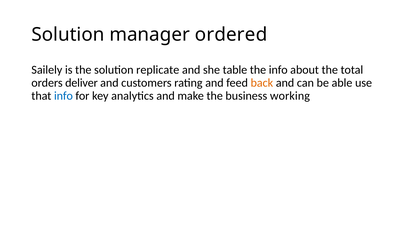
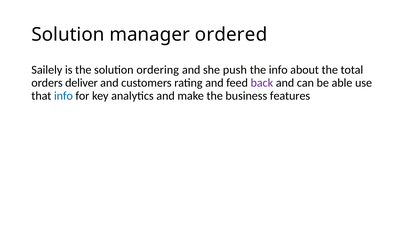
replicate: replicate -> ordering (158, 70)
table: table -> push (235, 70)
back colour: orange -> purple (262, 83)
working: working -> features (290, 96)
